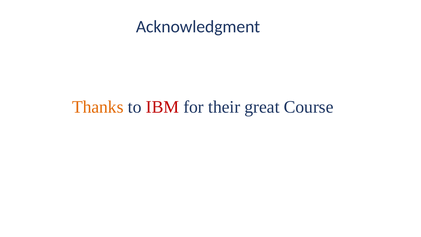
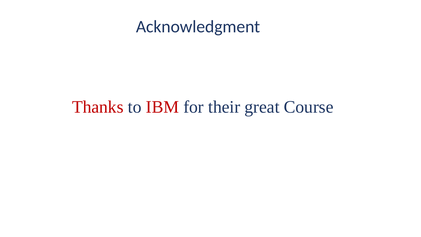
Thanks colour: orange -> red (98, 107)
